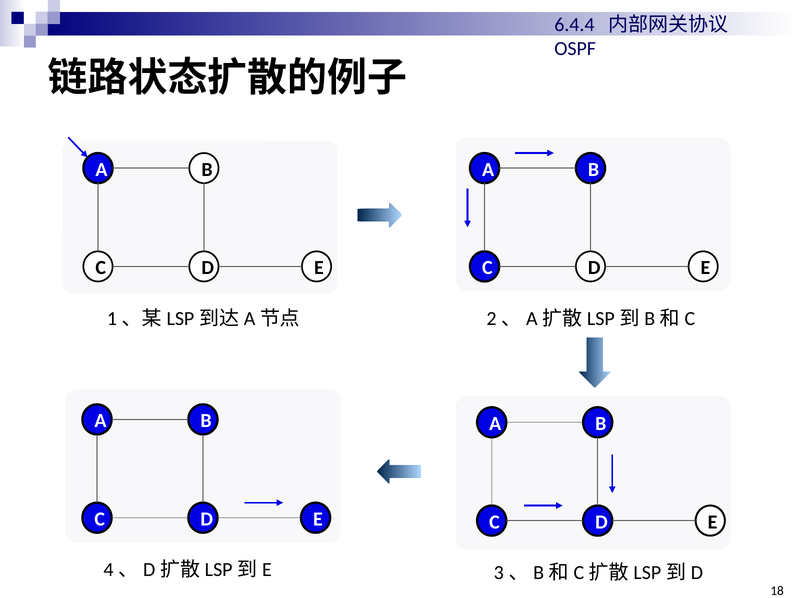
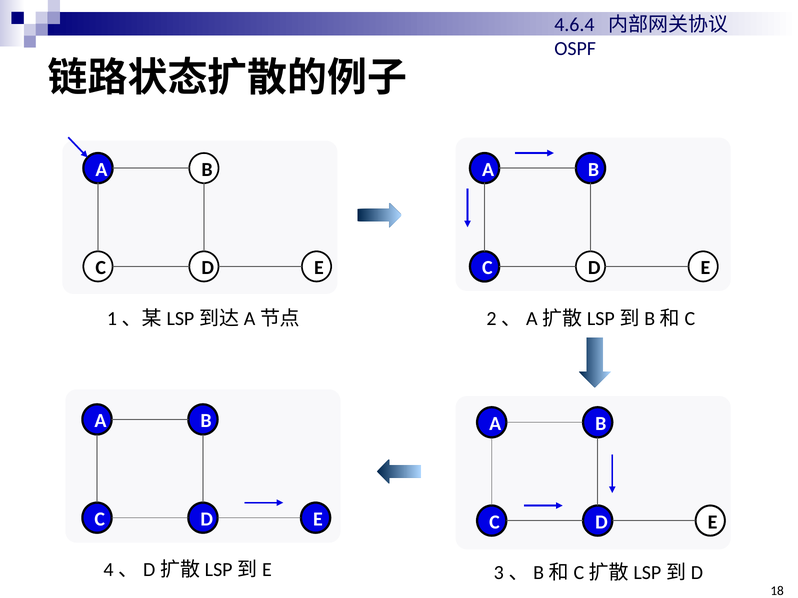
6.4.4: 6.4.4 -> 4.6.4 (574, 25)
